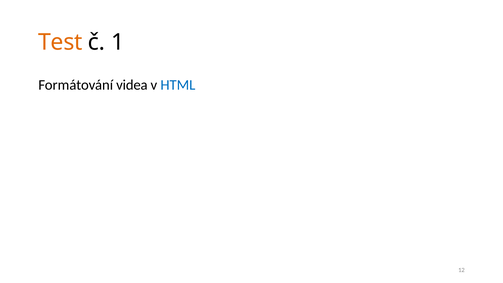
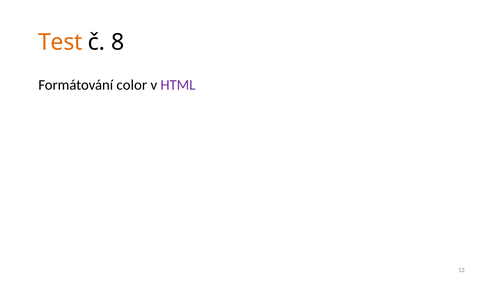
1: 1 -> 8 (118, 42)
videa: videa -> color (132, 85)
HTML colour: blue -> purple (178, 85)
